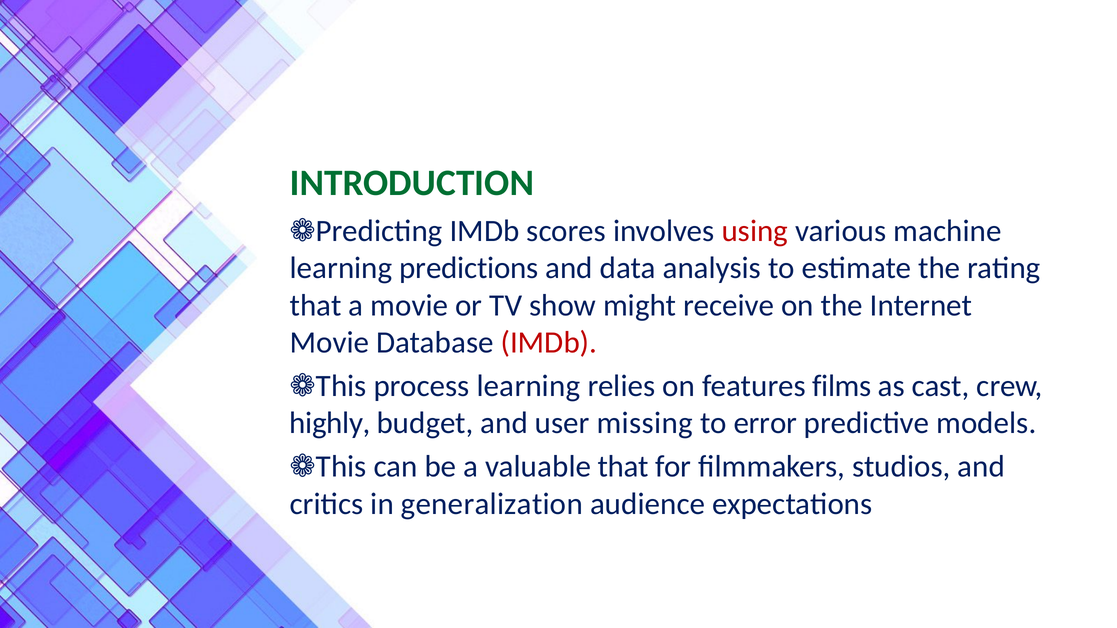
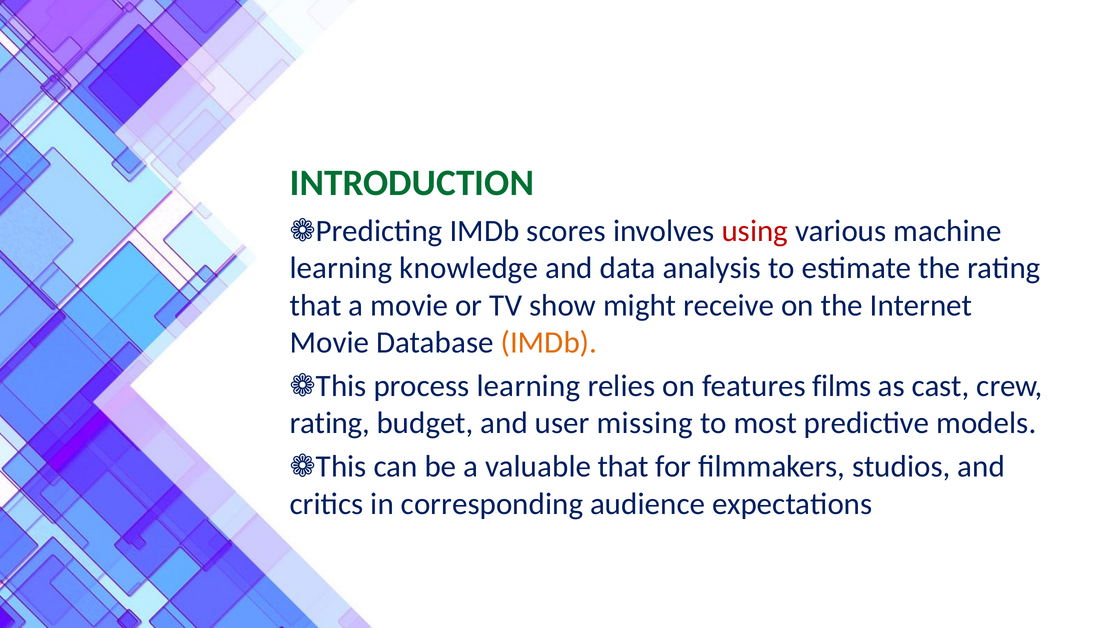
predictions: predictions -> knowledge (469, 268)
IMDb colour: red -> orange (549, 343)
highly: highly -> rating (330, 423)
error: error -> most (765, 423)
generalization: generalization -> corresponding (492, 504)
